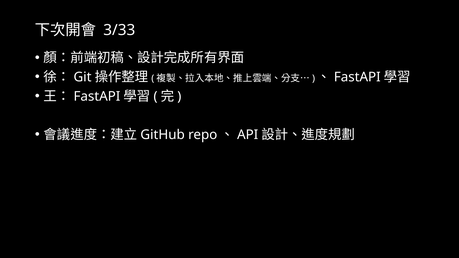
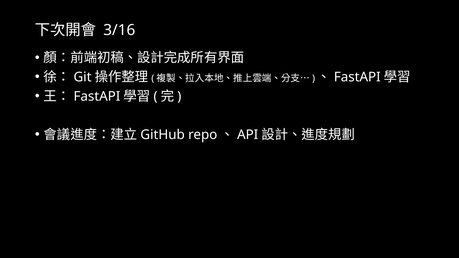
3/33: 3/33 -> 3/16 (119, 30)
